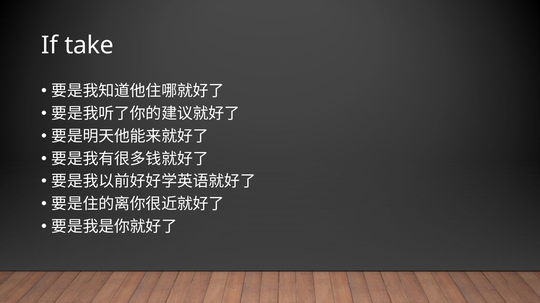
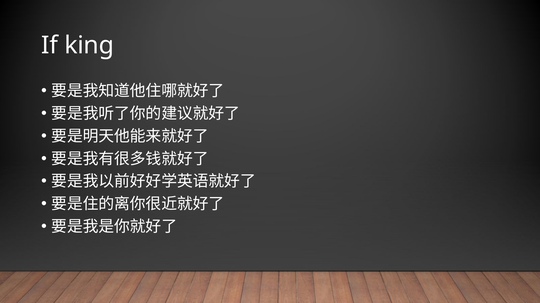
take: take -> king (89, 45)
